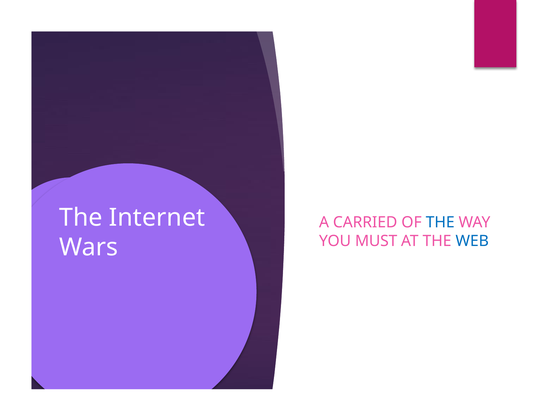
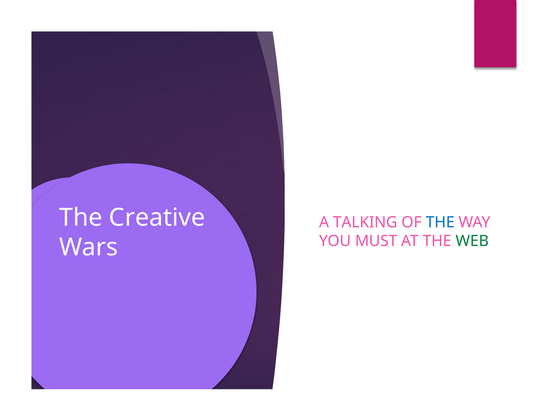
Internet: Internet -> Creative (157, 218)
CARRIED: CARRIED -> TALKING (365, 222)
WEB colour: blue -> green (472, 241)
